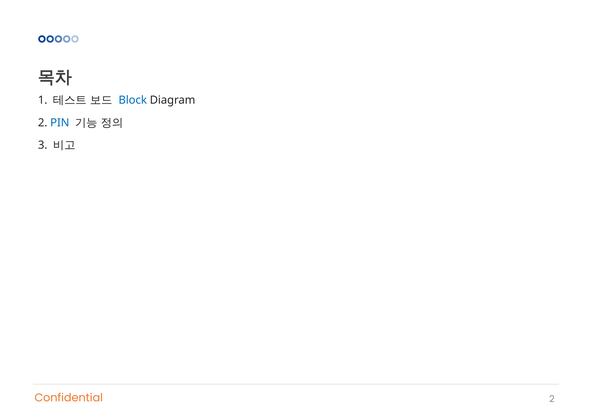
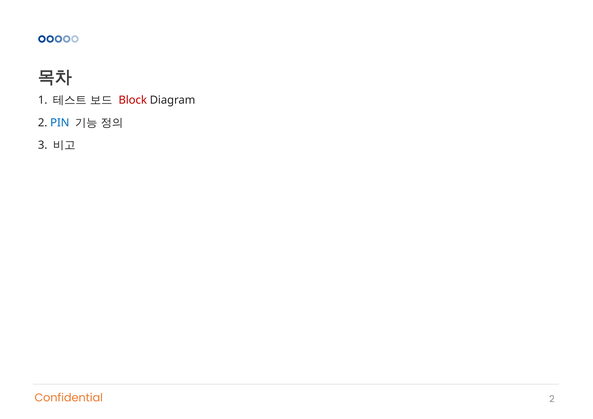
Block colour: blue -> red (133, 100)
